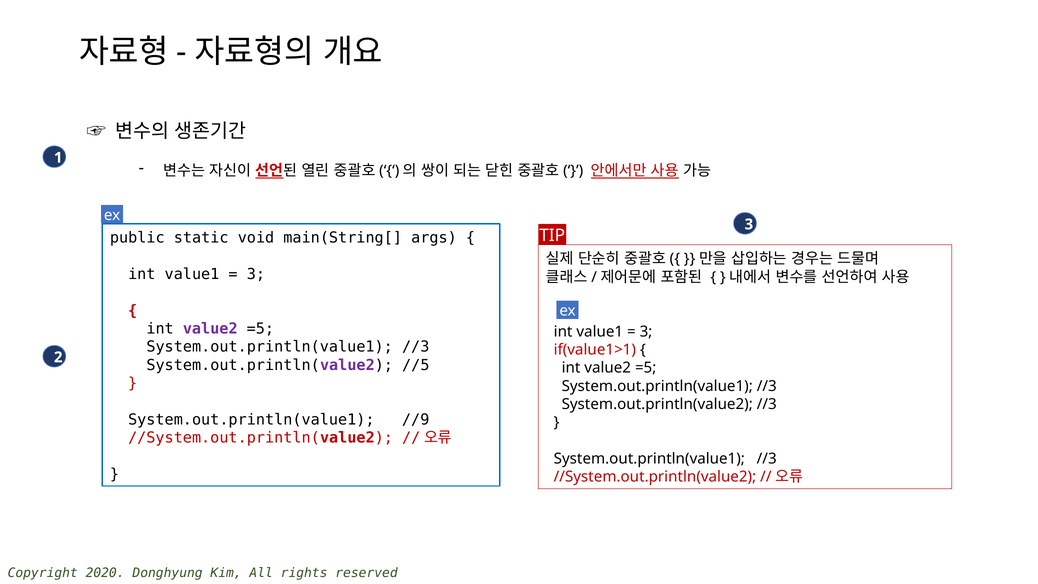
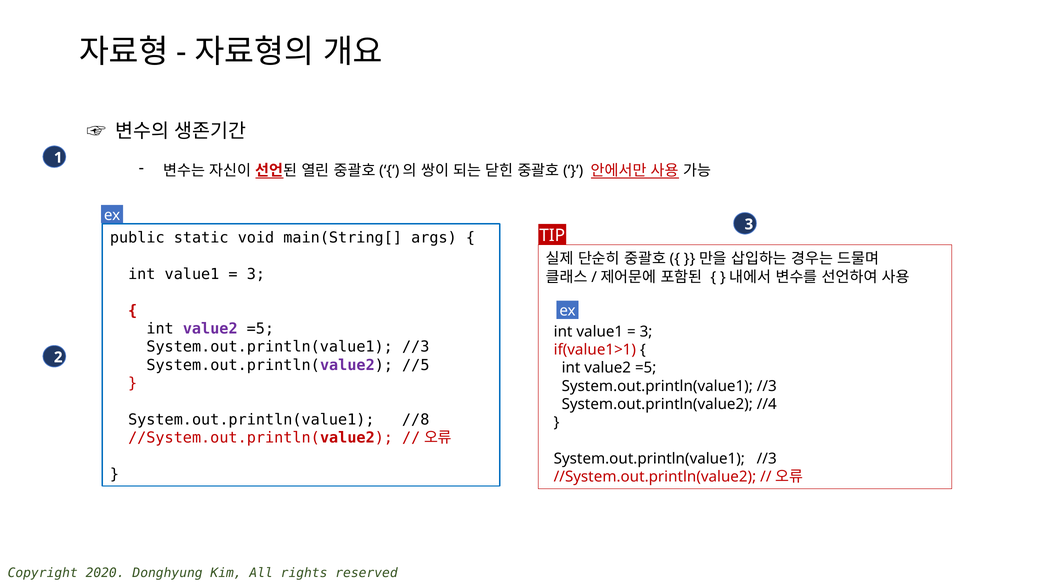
System.out.println(value2 //3: //3 -> //4 (767, 404)
//9: //9 -> //8 (416, 420)
